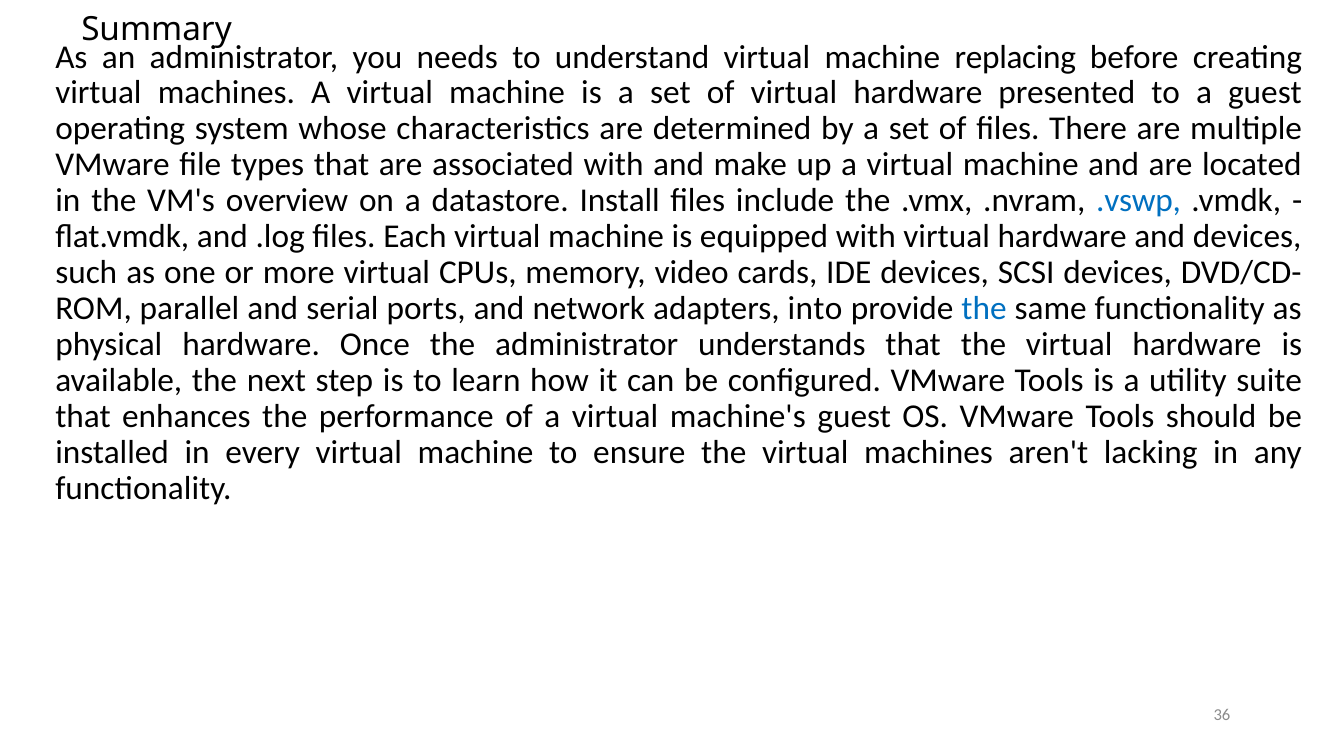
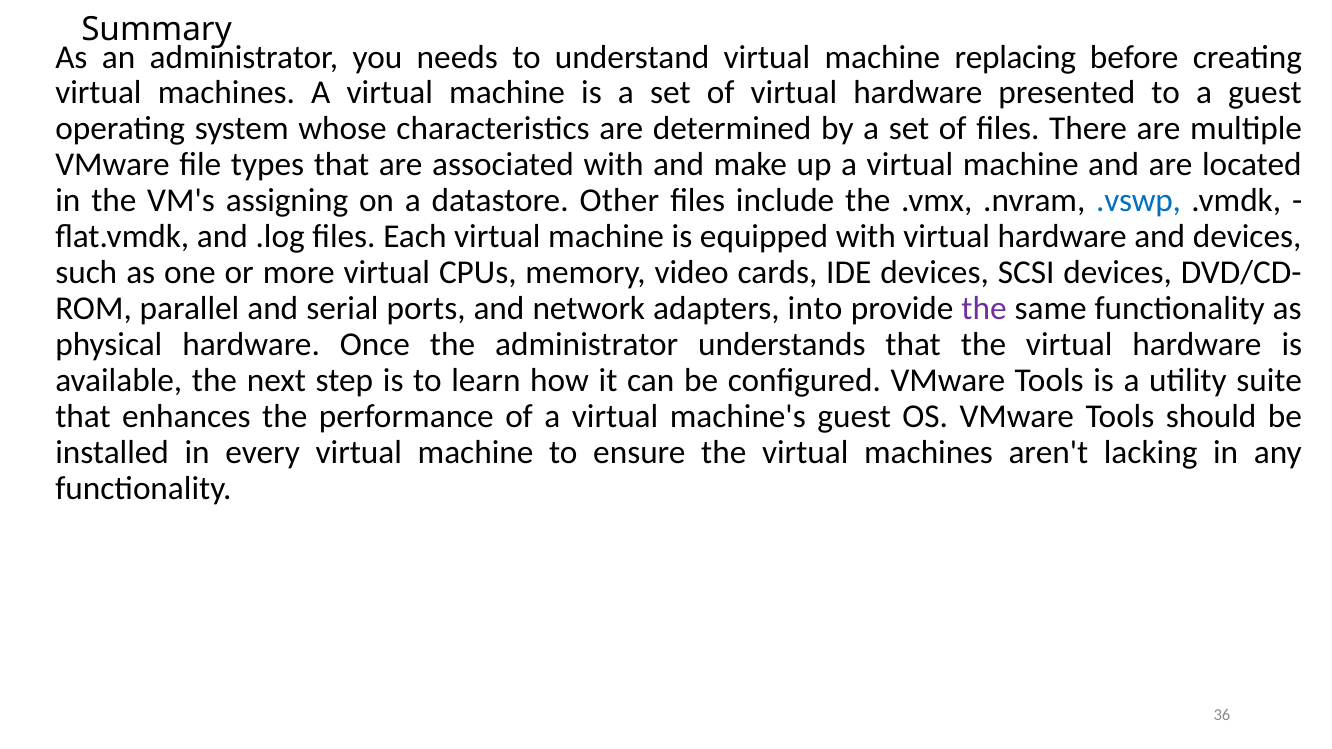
overview: overview -> assigning (287, 201)
Install: Install -> Other (619, 201)
the colour: blue -> purple (984, 309)
